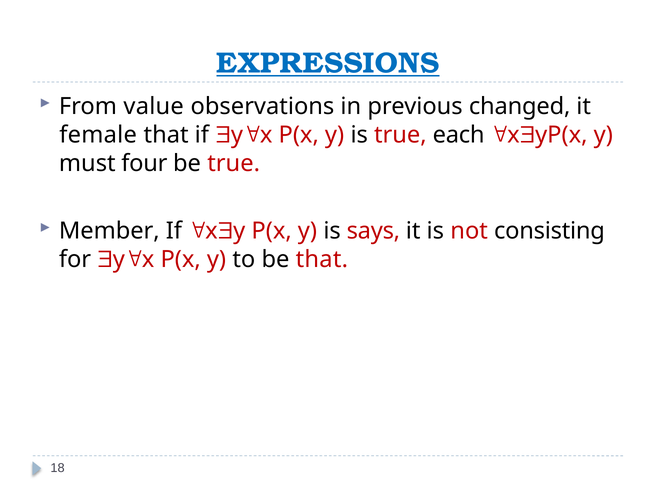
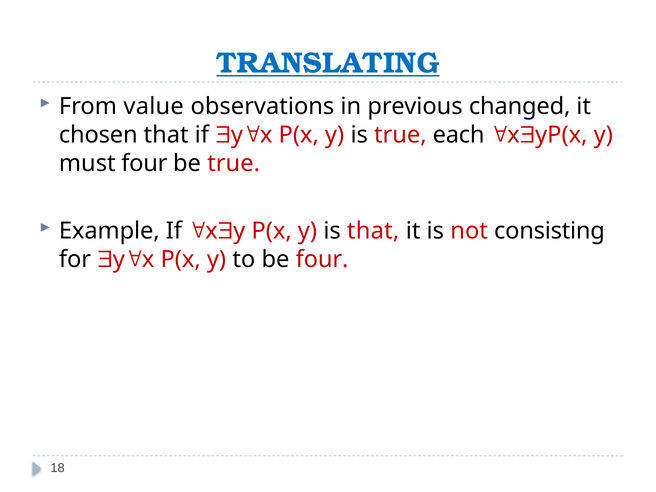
EXPRESSIONS: EXPRESSIONS -> TRANSLATING (328, 63)
female: female -> chosen (98, 135)
Member: Member -> Example (109, 231)
is says: says -> that (373, 231)
be that: that -> four (322, 260)
